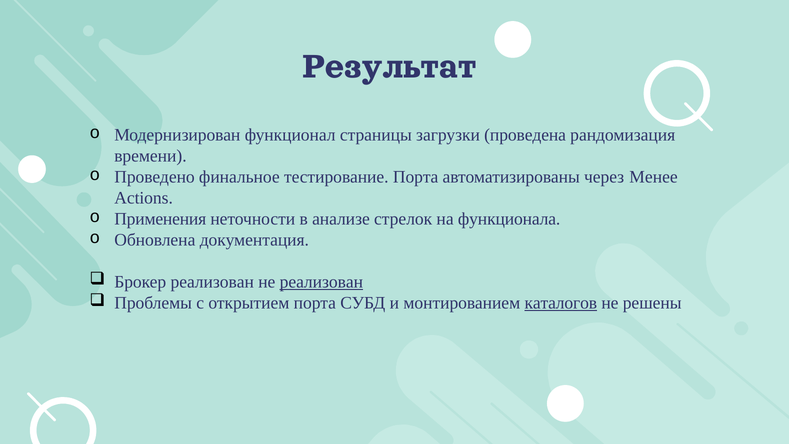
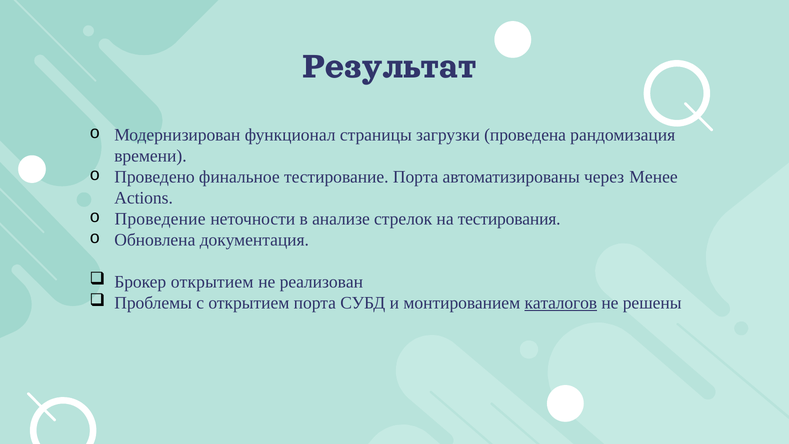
Применения: Применения -> Проведение (160, 219)
функционала: функционала -> тестирования (509, 219)
Брокер реализован: реализован -> открытием (212, 282)
реализован underline: present -> none (321, 282)
